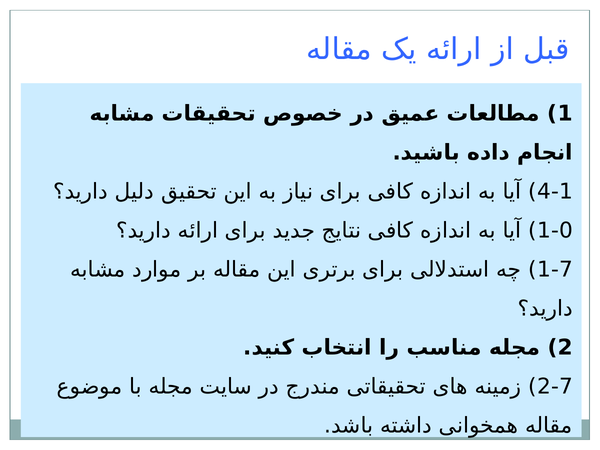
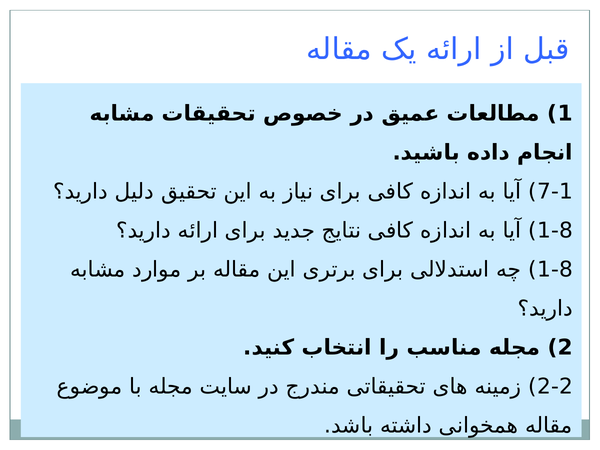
4-1: 4-1 -> 7-1 (555, 192)
1-0: 1-0 -> 1-8 (555, 231)
1-7: 1-7 -> 1-8 (555, 270)
2-7: 2-7 -> 2-2 (555, 386)
